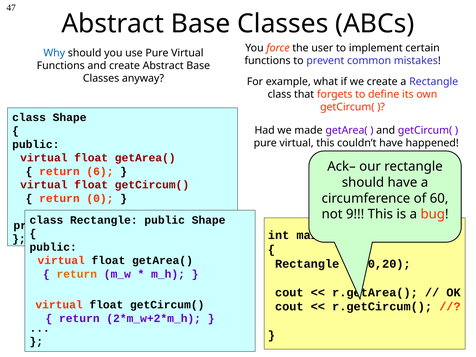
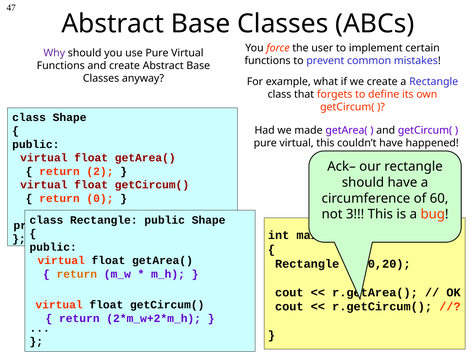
Why colour: blue -> purple (54, 53)
6: 6 -> 2 (100, 171)
9: 9 -> 3 (355, 214)
